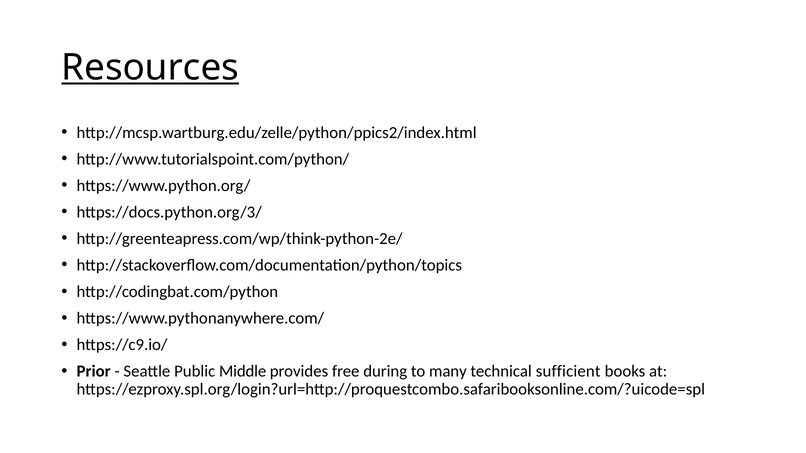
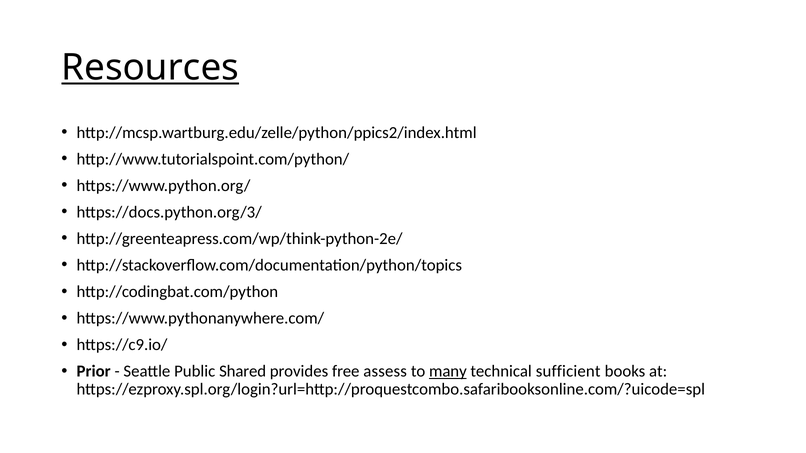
Middle: Middle -> Shared (243, 372)
during: during -> assess (385, 372)
many underline: none -> present (448, 372)
